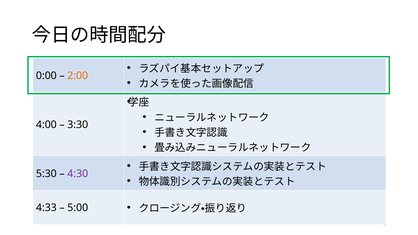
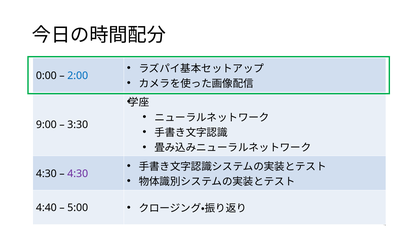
2:00 colour: orange -> blue (78, 76)
4:00: 4:00 -> 9:00 (46, 125)
5:30: 5:30 -> 4:30 (46, 174)
4:33: 4:33 -> 4:40 (46, 208)
